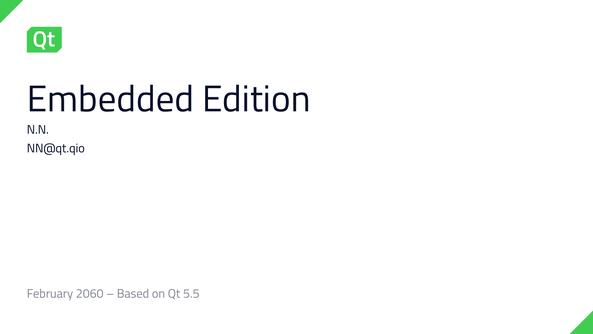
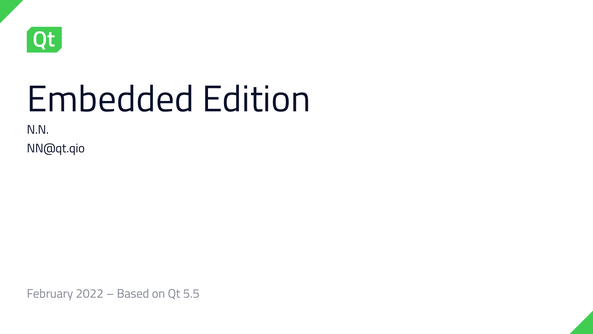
2060: 2060 -> 2022 (90, 293)
